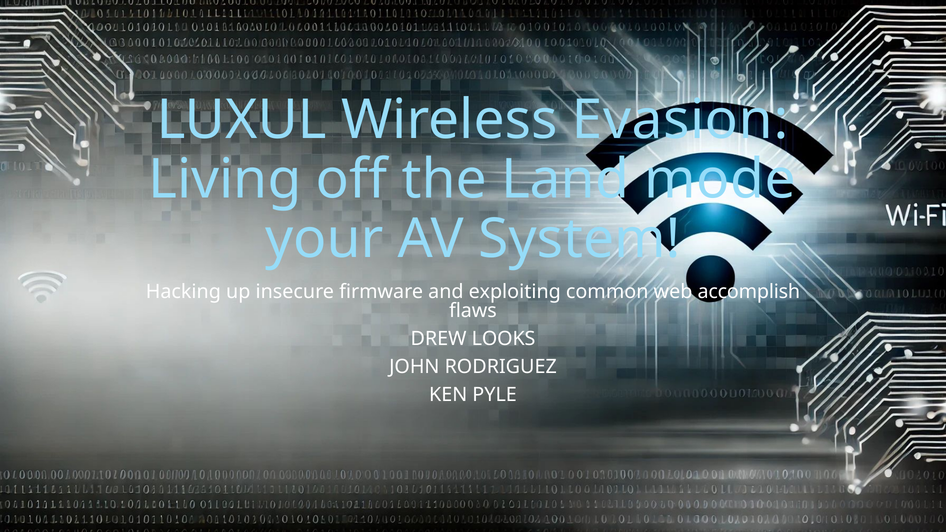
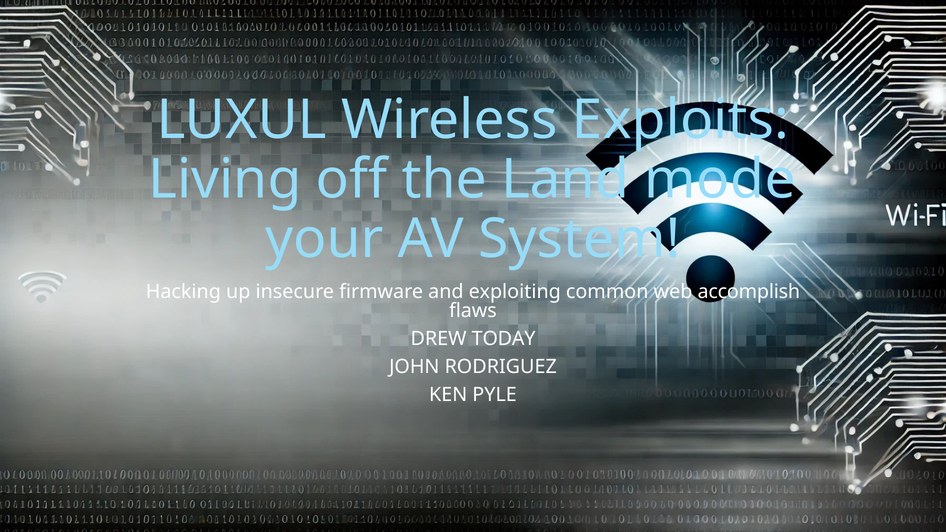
Evasion: Evasion -> Exploits (680, 120)
LOOKS: LOOKS -> TODAY (504, 339)
